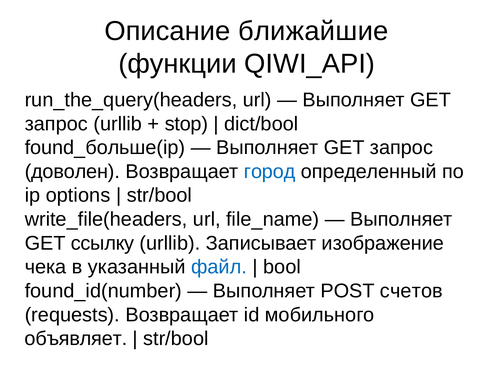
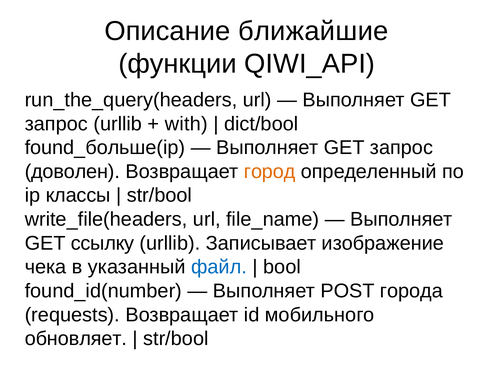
stop: stop -> with (186, 124)
город colour: blue -> orange (270, 172)
options: options -> классы (78, 196)
счетов: счетов -> города (411, 291)
объявляет: объявляет -> обновляет (76, 339)
